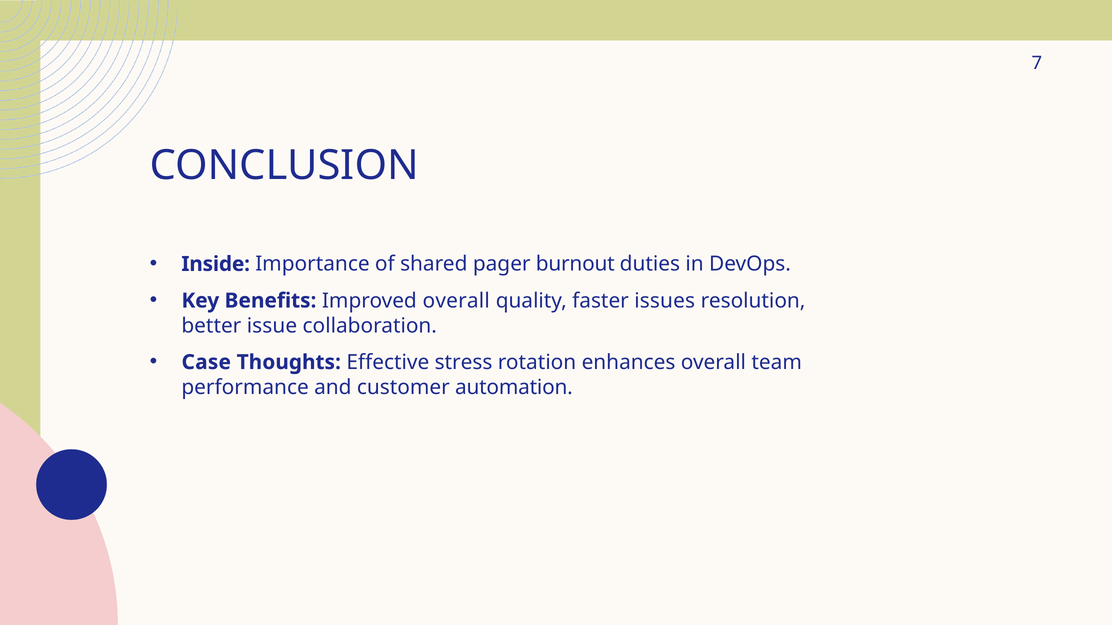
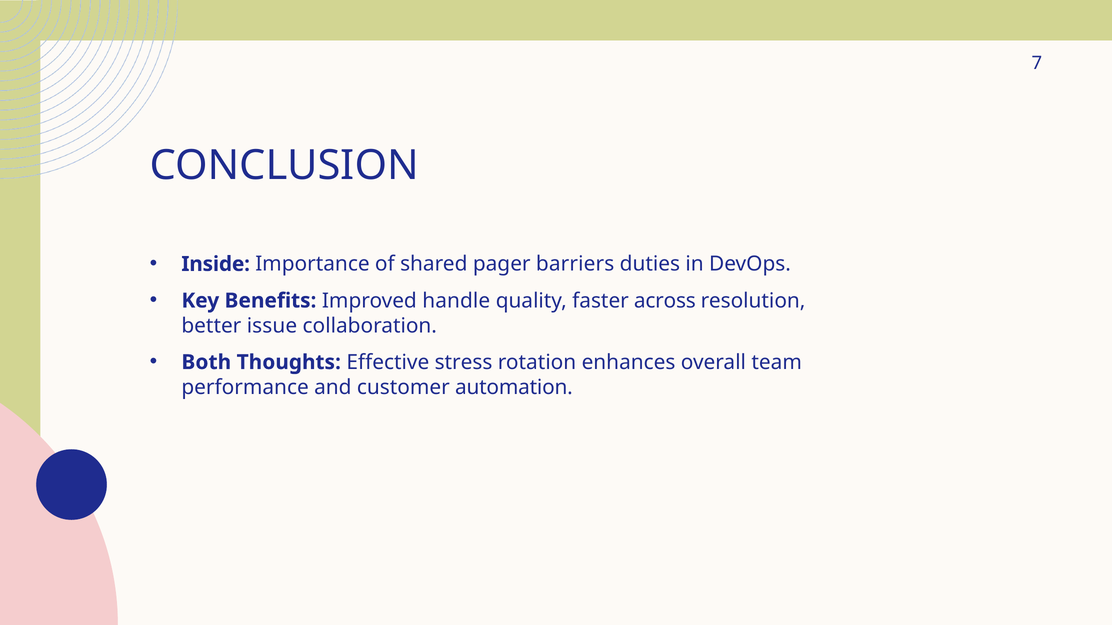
burnout: burnout -> barriers (575, 264)
Improved overall: overall -> handle (456, 301)
issues: issues -> across (665, 301)
Case: Case -> Both (206, 363)
